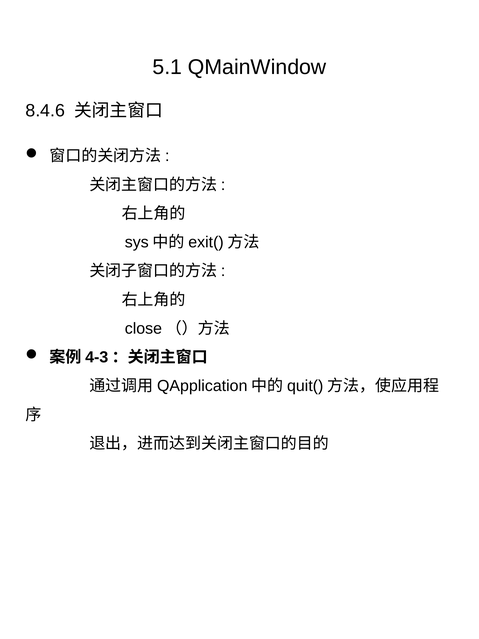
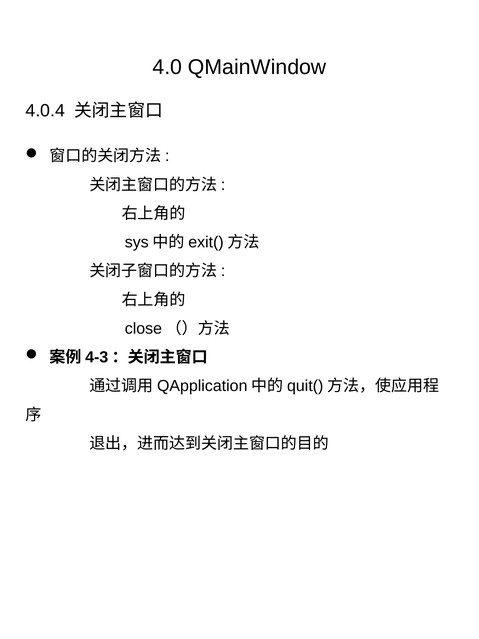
5.1: 5.1 -> 4.0 (167, 67)
8.4.6: 8.4.6 -> 4.0.4 (45, 111)
